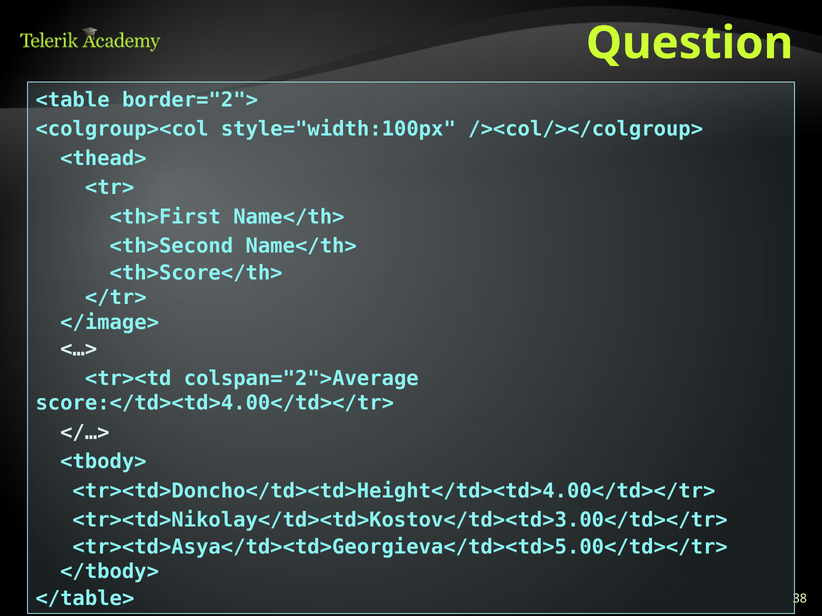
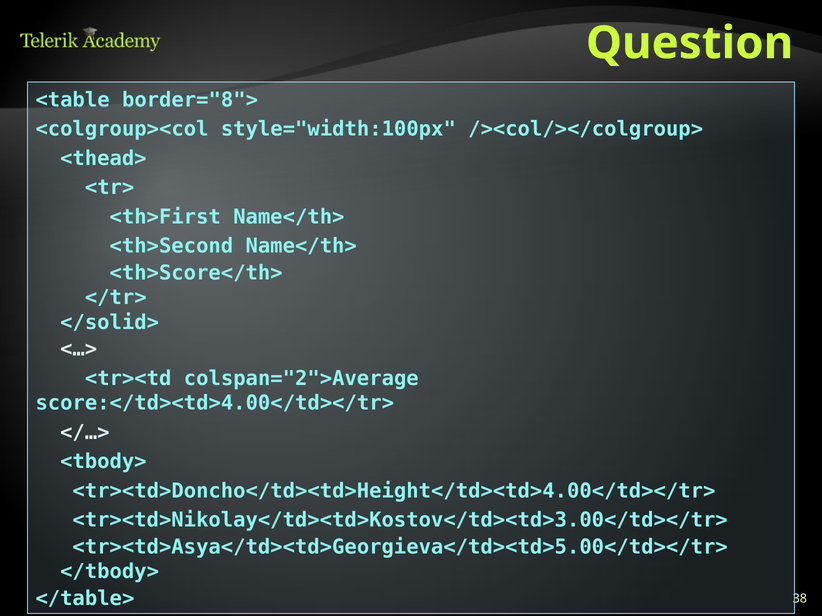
border="2">: border="2"> -> border="8"> (190, 100)
</image>: </image> -> </solid> (110, 323)
